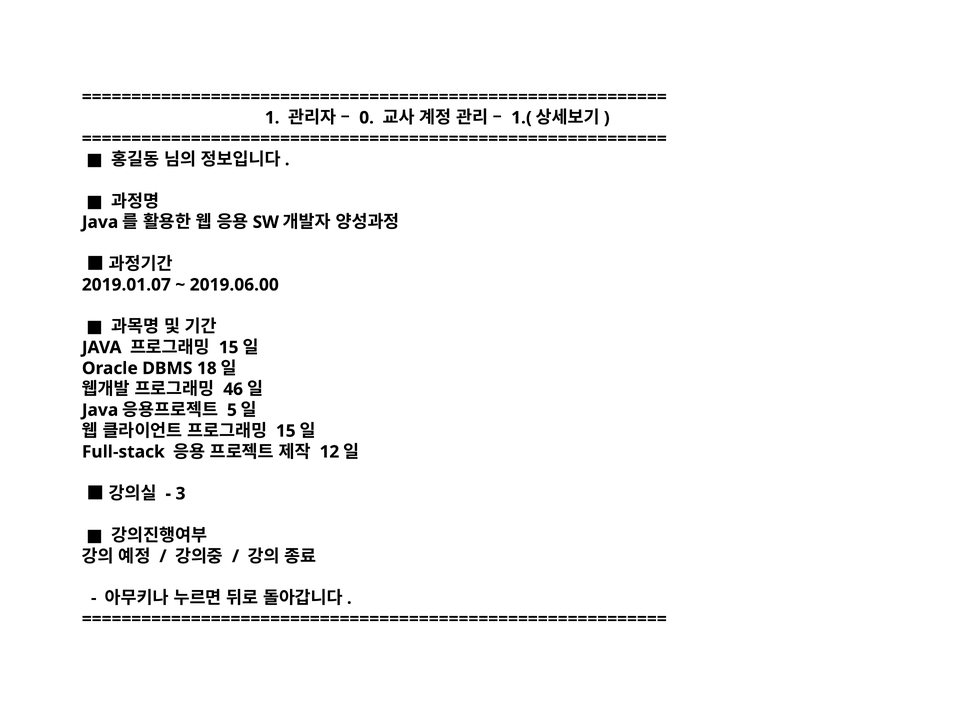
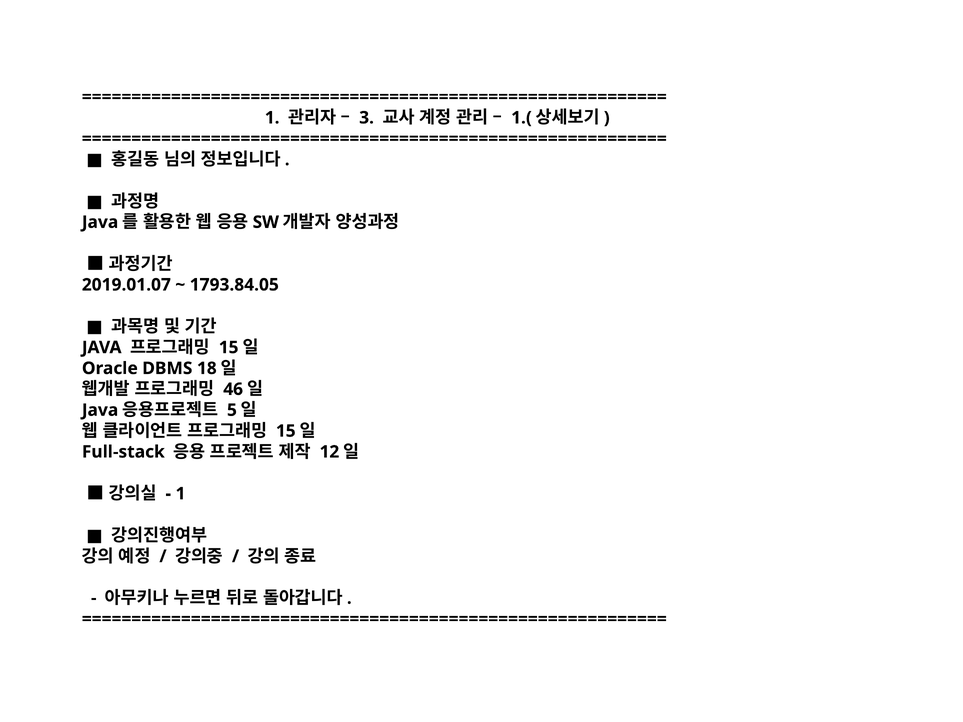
0: 0 -> 3 (367, 118)
2019.06.00: 2019.06.00 -> 1793.84.05 (234, 285)
3: 3 -> 1 (181, 494)
